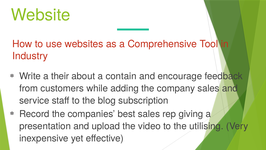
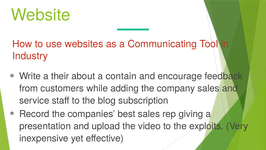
Comprehensive: Comprehensive -> Communicating (162, 44)
utilising: utilising -> exploits (206, 126)
